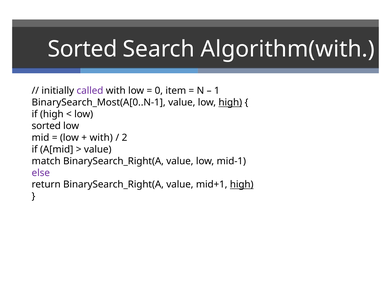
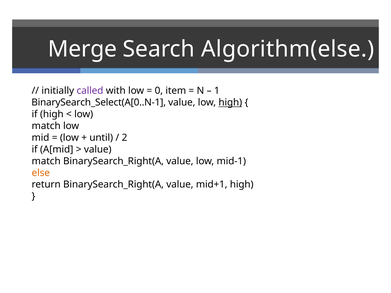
Sorted: Sorted -> Merge (82, 49)
Algorithm(with: Algorithm(with -> Algorithm(else (288, 49)
BinarySearch_Most(A[0..N-1: BinarySearch_Most(A[0..N-1 -> BinarySearch_Select(A[0..N-1 (99, 103)
sorted: sorted -> match (46, 126)
with: with -> until (101, 138)
else colour: purple -> orange (41, 173)
high underline: present -> none (242, 185)
